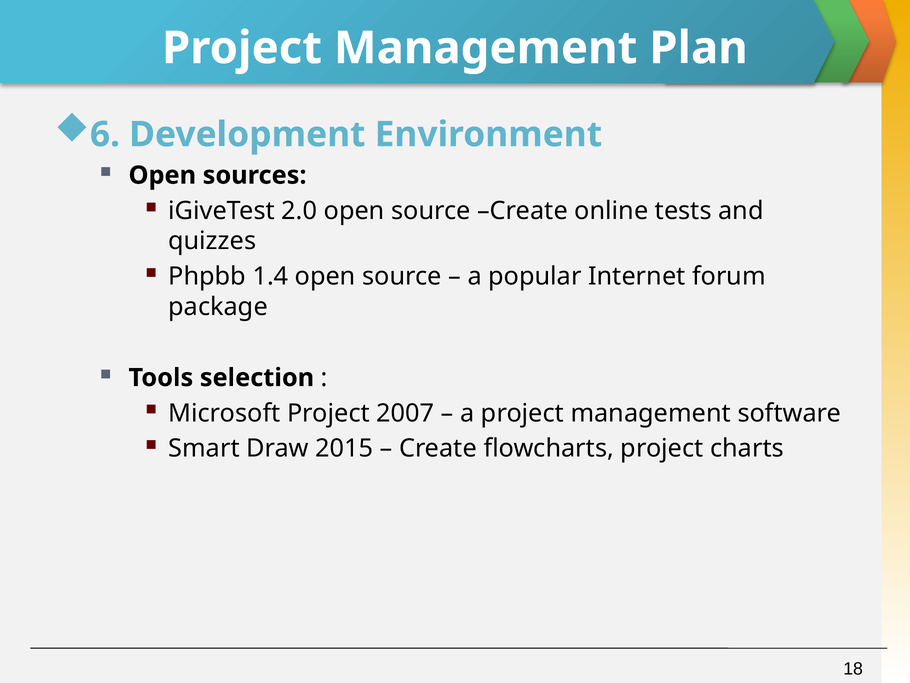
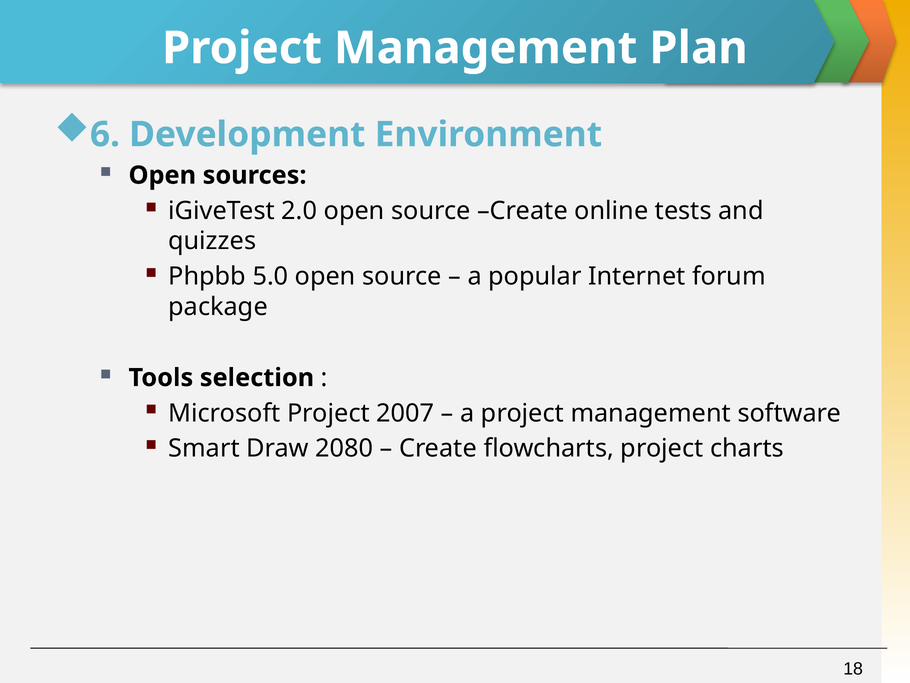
1.4: 1.4 -> 5.0 (270, 276)
2015: 2015 -> 2080 (344, 448)
